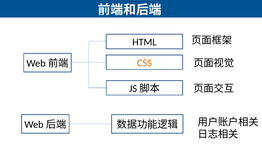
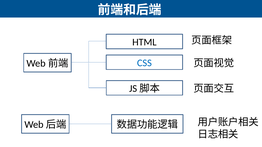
CSS colour: orange -> blue (144, 63)
